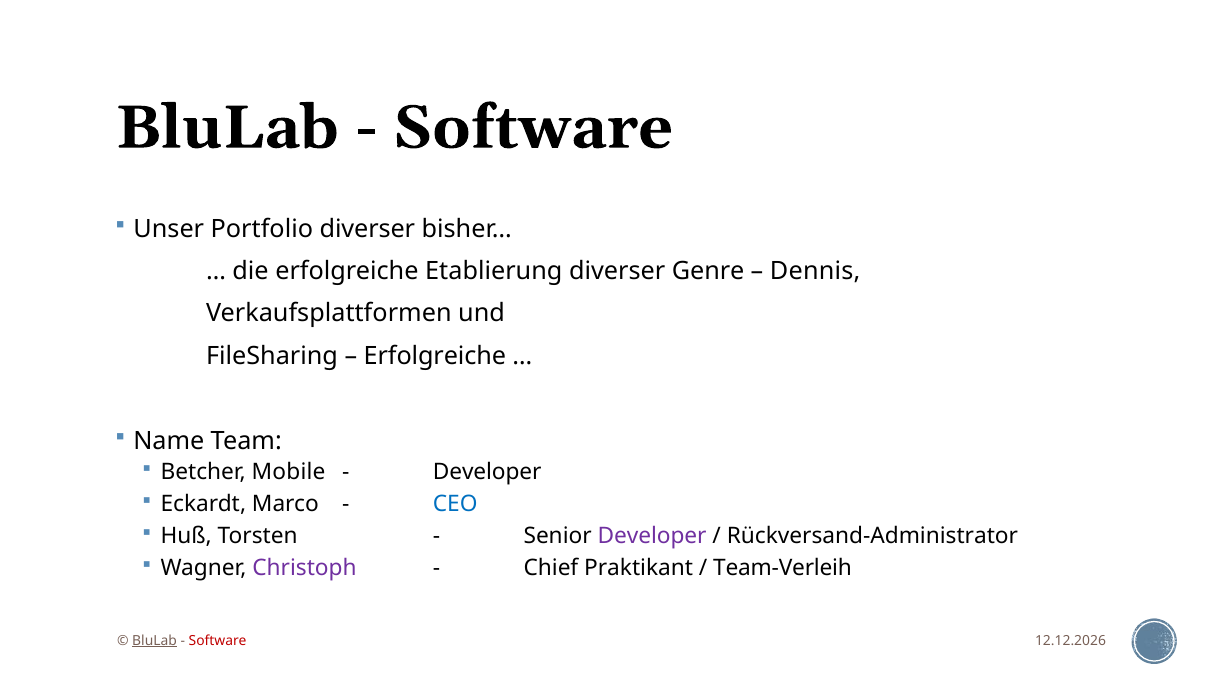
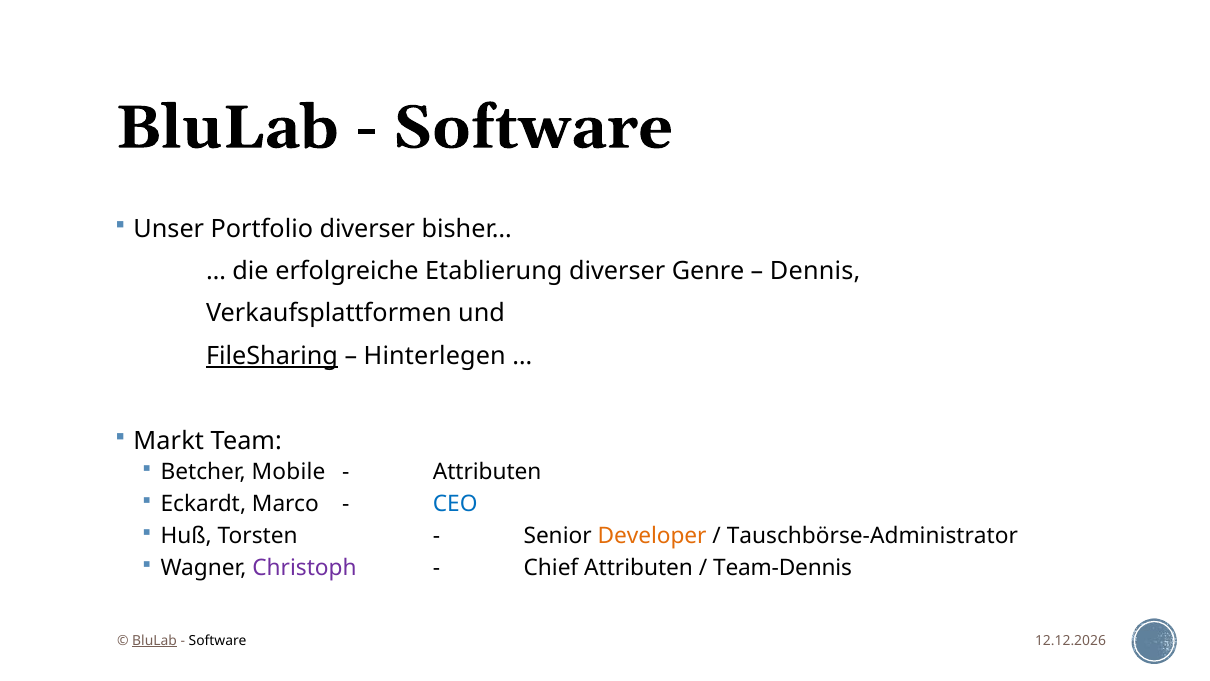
FileSharing underline: none -> present (272, 356)
Erfolgreiche: Erfolgreiche -> Hinterlegen (435, 356)
Name: Name -> Markt (169, 440)
Developer: Developer -> Attributen (487, 471)
Developer colour: purple -> orange (652, 536)
Rückversand-Administrator: Rückversand-Administrator -> Tauschbörse-Administrator (872, 536)
Chief Praktikant: Praktikant -> Attributen (639, 568)
Team-Verleih: Team-Verleih -> Team-Dennis (783, 568)
Software colour: red -> black (218, 640)
